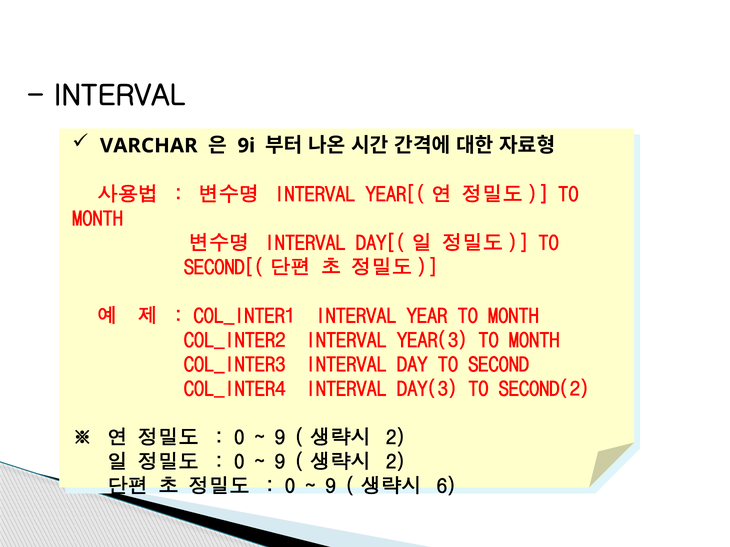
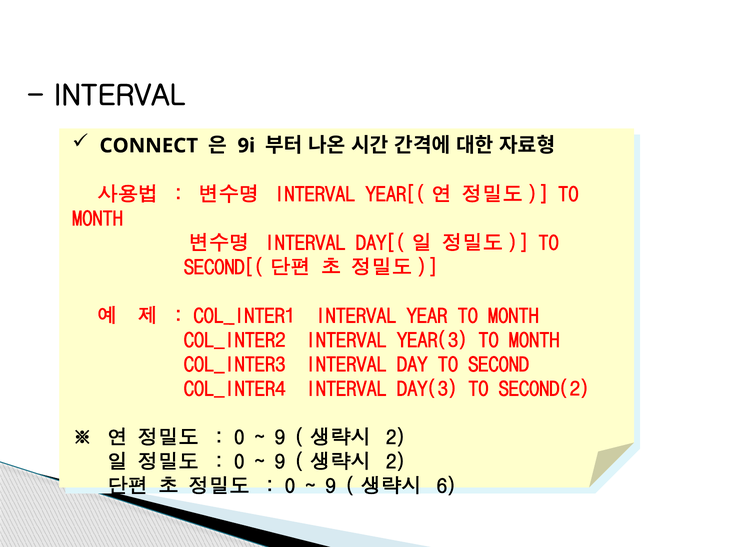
VARCHAR: VARCHAR -> CONNECT (149, 146)
